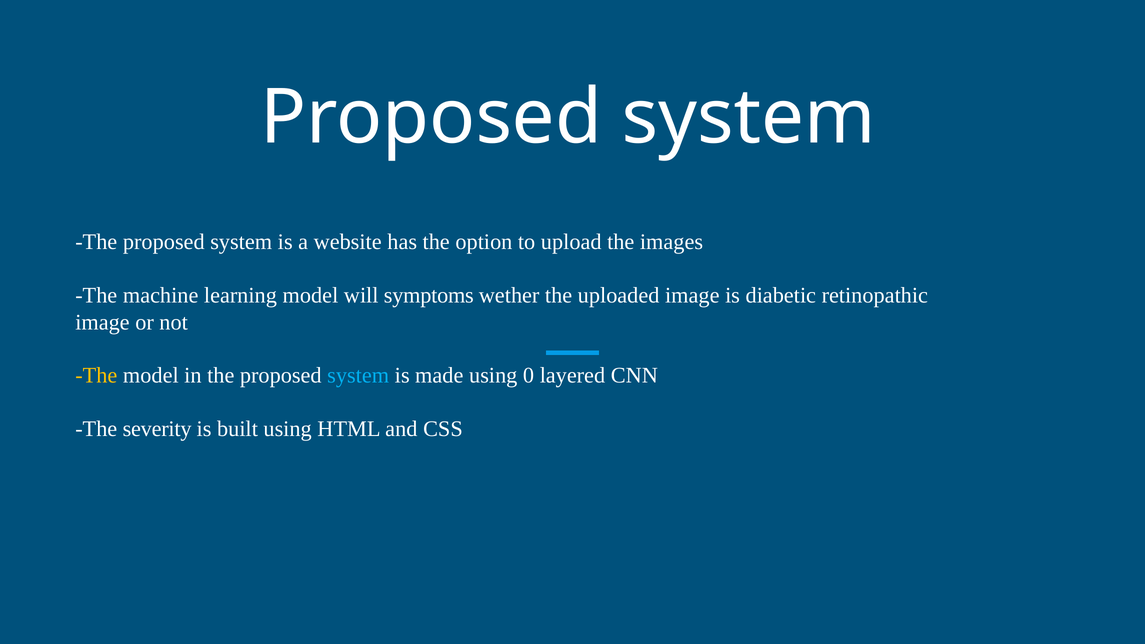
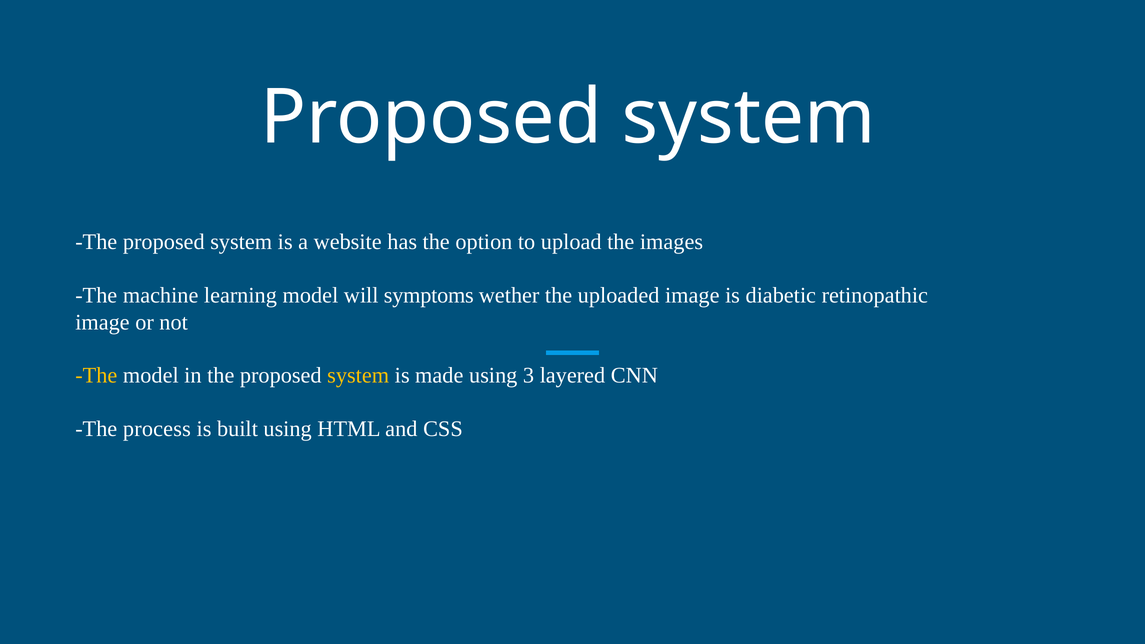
system colour: light blue -> yellow (358, 376)
0: 0 -> 3 (529, 376)
severity: severity -> process (157, 429)
